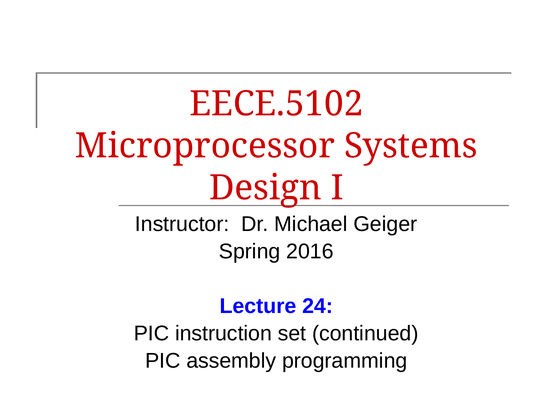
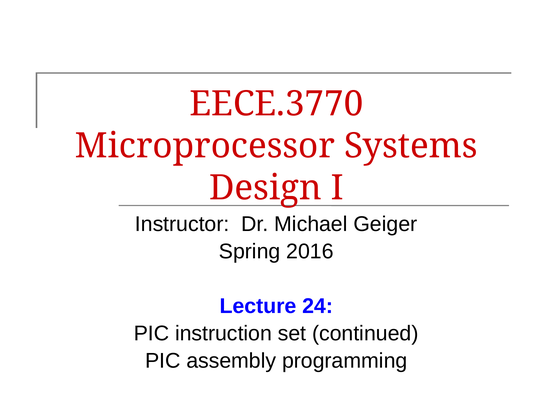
EECE.5102: EECE.5102 -> EECE.3770 (276, 104)
